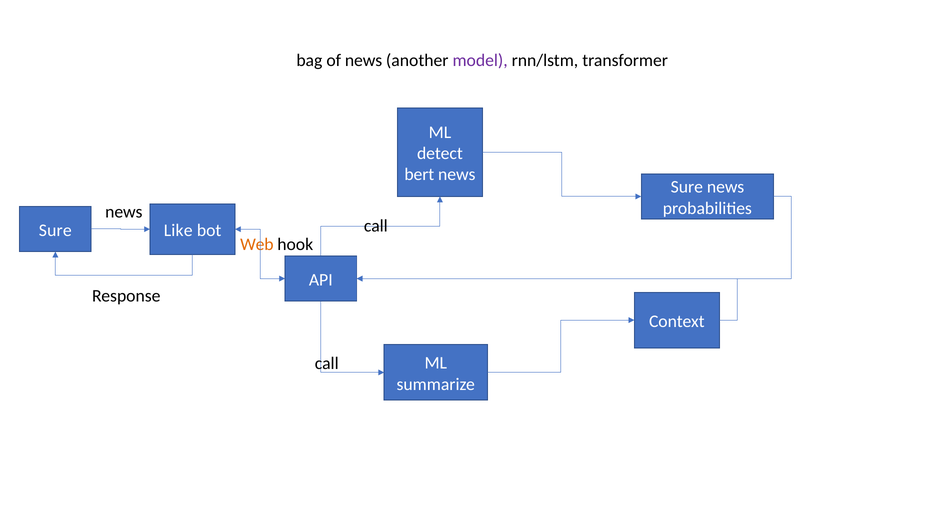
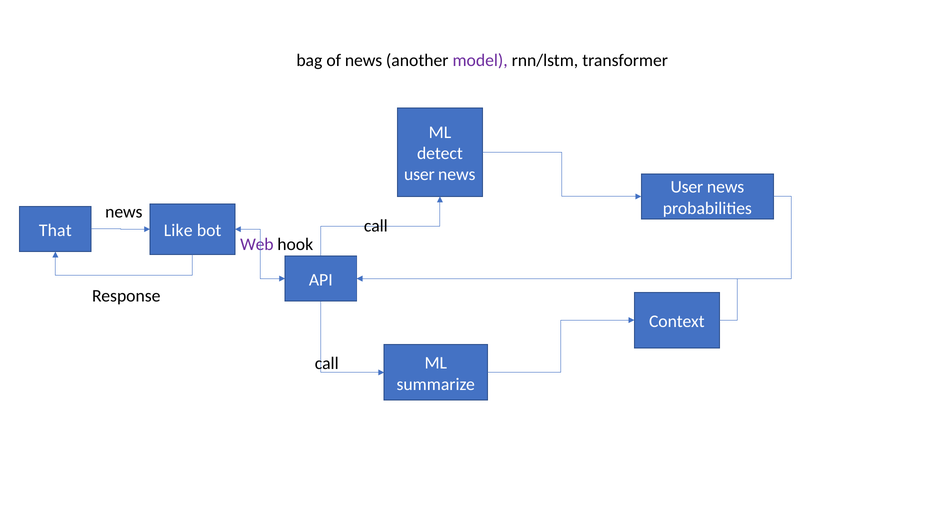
bert: bert -> user (419, 175)
Sure: Sure -> User (687, 187)
Sure: Sure -> That (55, 230)
Web colour: orange -> purple (257, 244)
